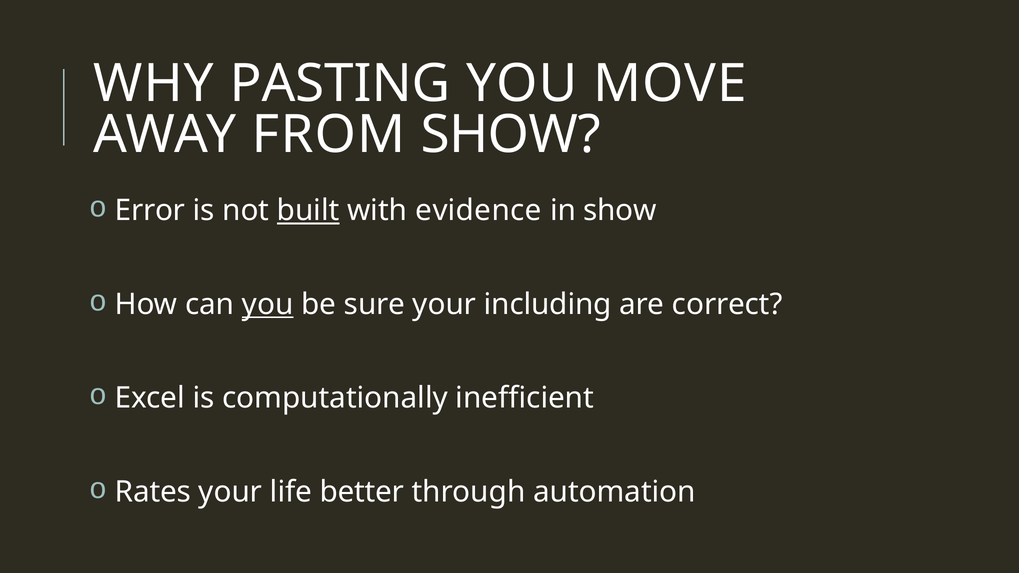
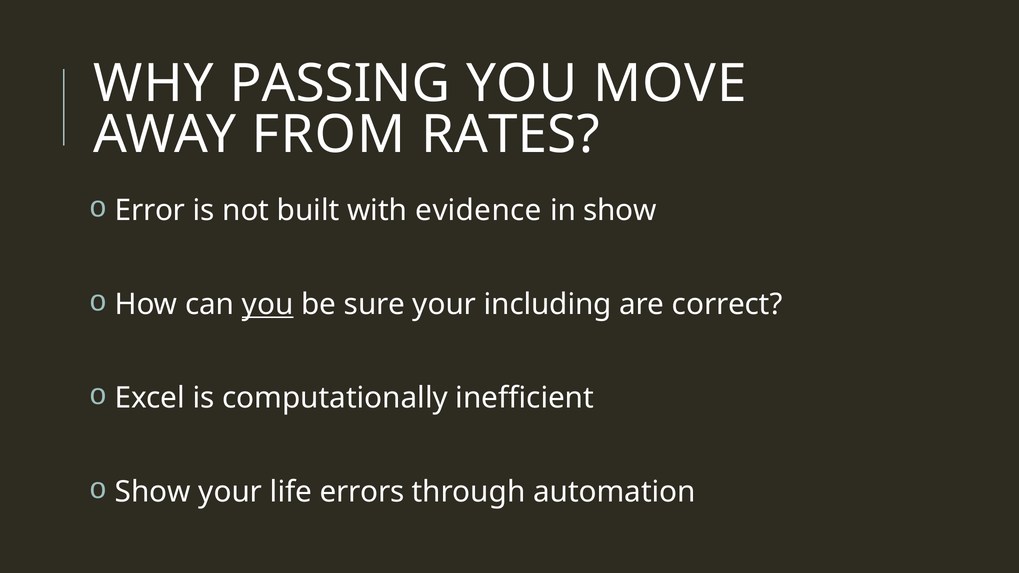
PASTING: PASTING -> PASSING (340, 84)
FROM SHOW: SHOW -> RATES (510, 135)
built underline: present -> none (308, 211)
Rates: Rates -> Show (153, 492)
better: better -> errors (362, 492)
